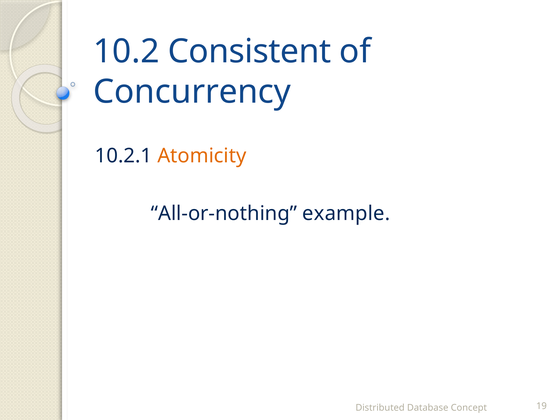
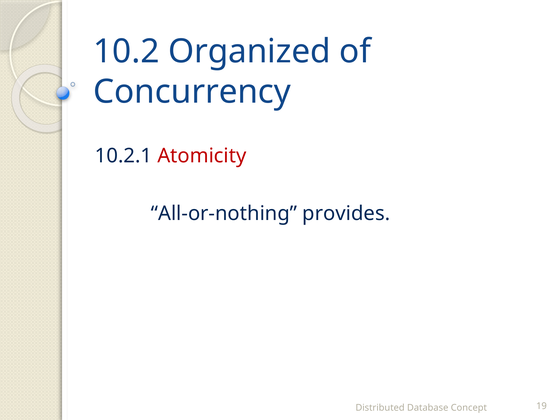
Consistent: Consistent -> Organized (249, 52)
Atomicity colour: orange -> red (202, 156)
example: example -> provides (346, 214)
